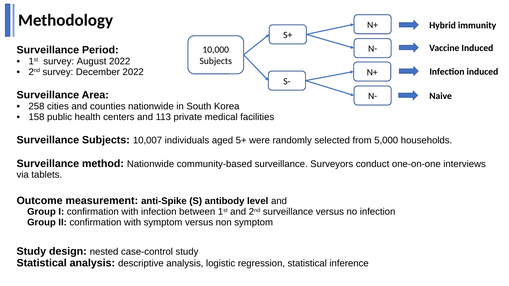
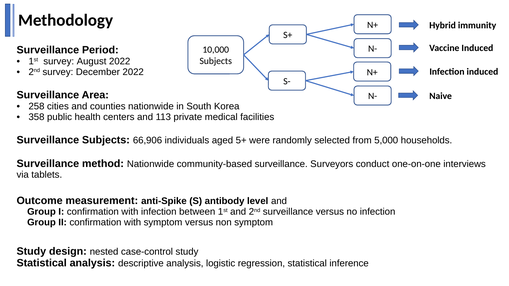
158: 158 -> 358 (36, 117)
10,007: 10,007 -> 66,906 (147, 140)
